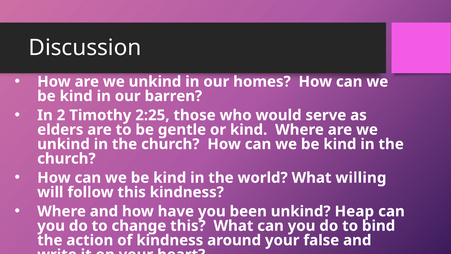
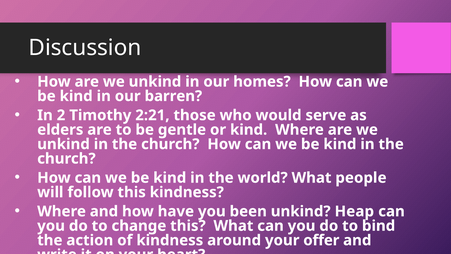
2:25: 2:25 -> 2:21 (152, 115)
willing: willing -> people (361, 178)
false: false -> offer (321, 240)
